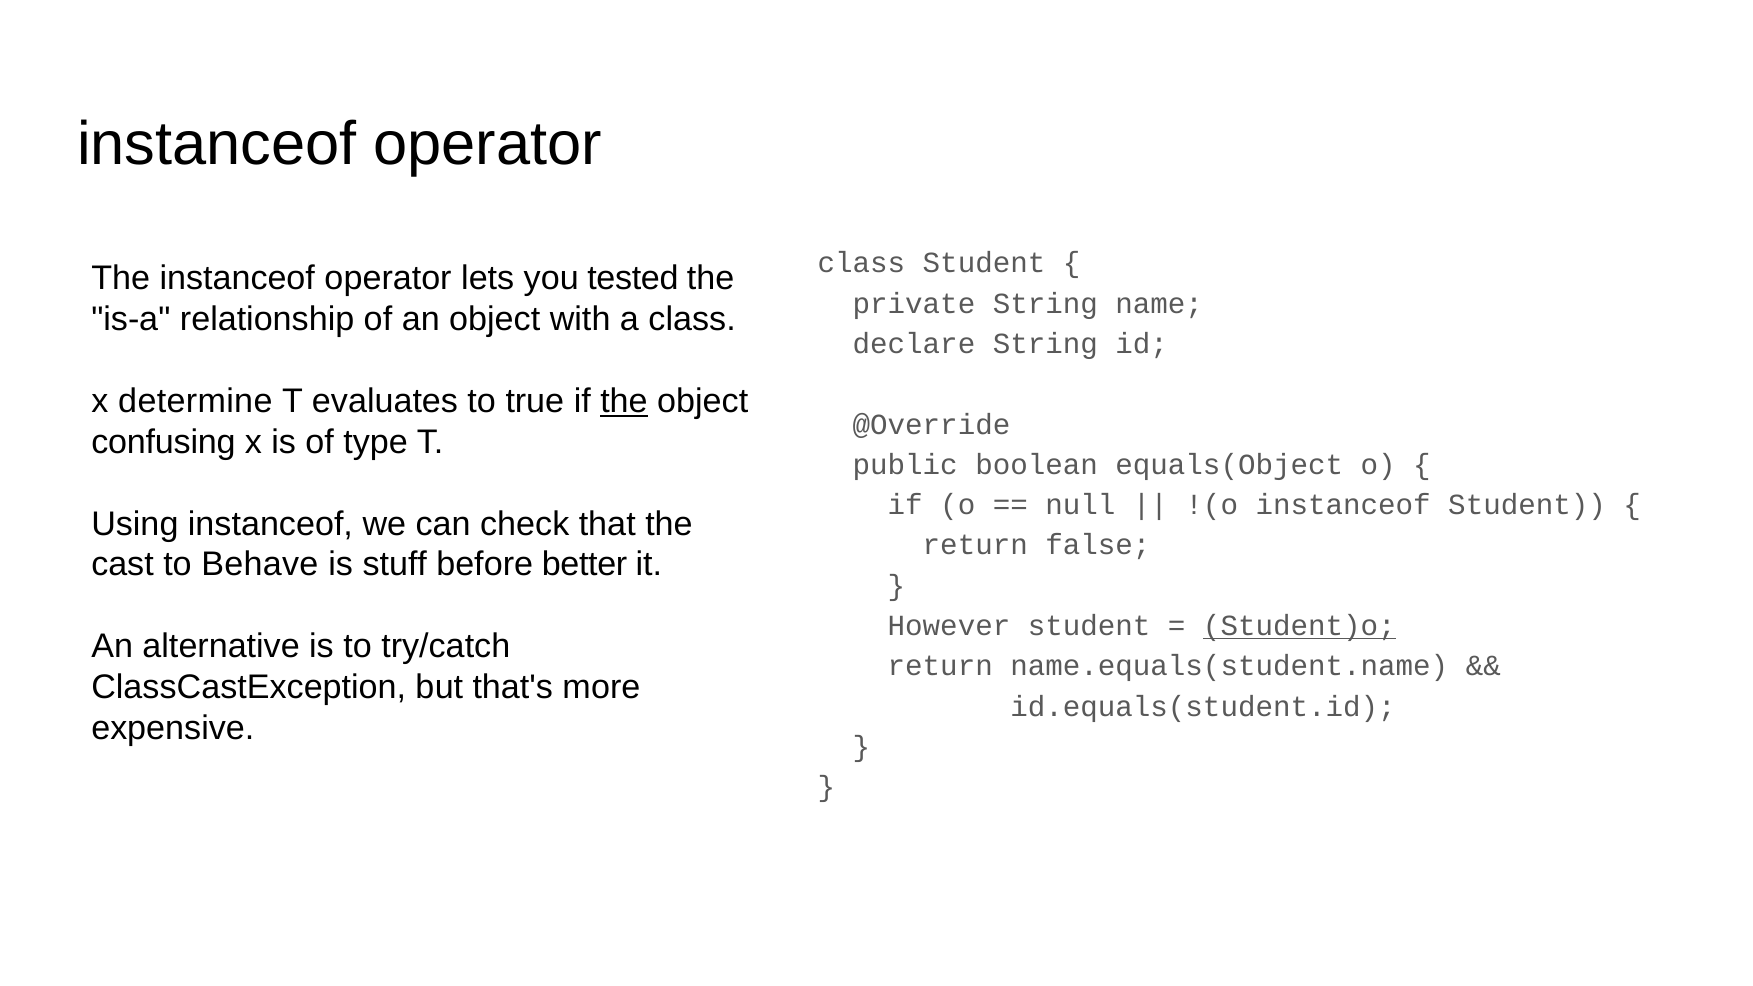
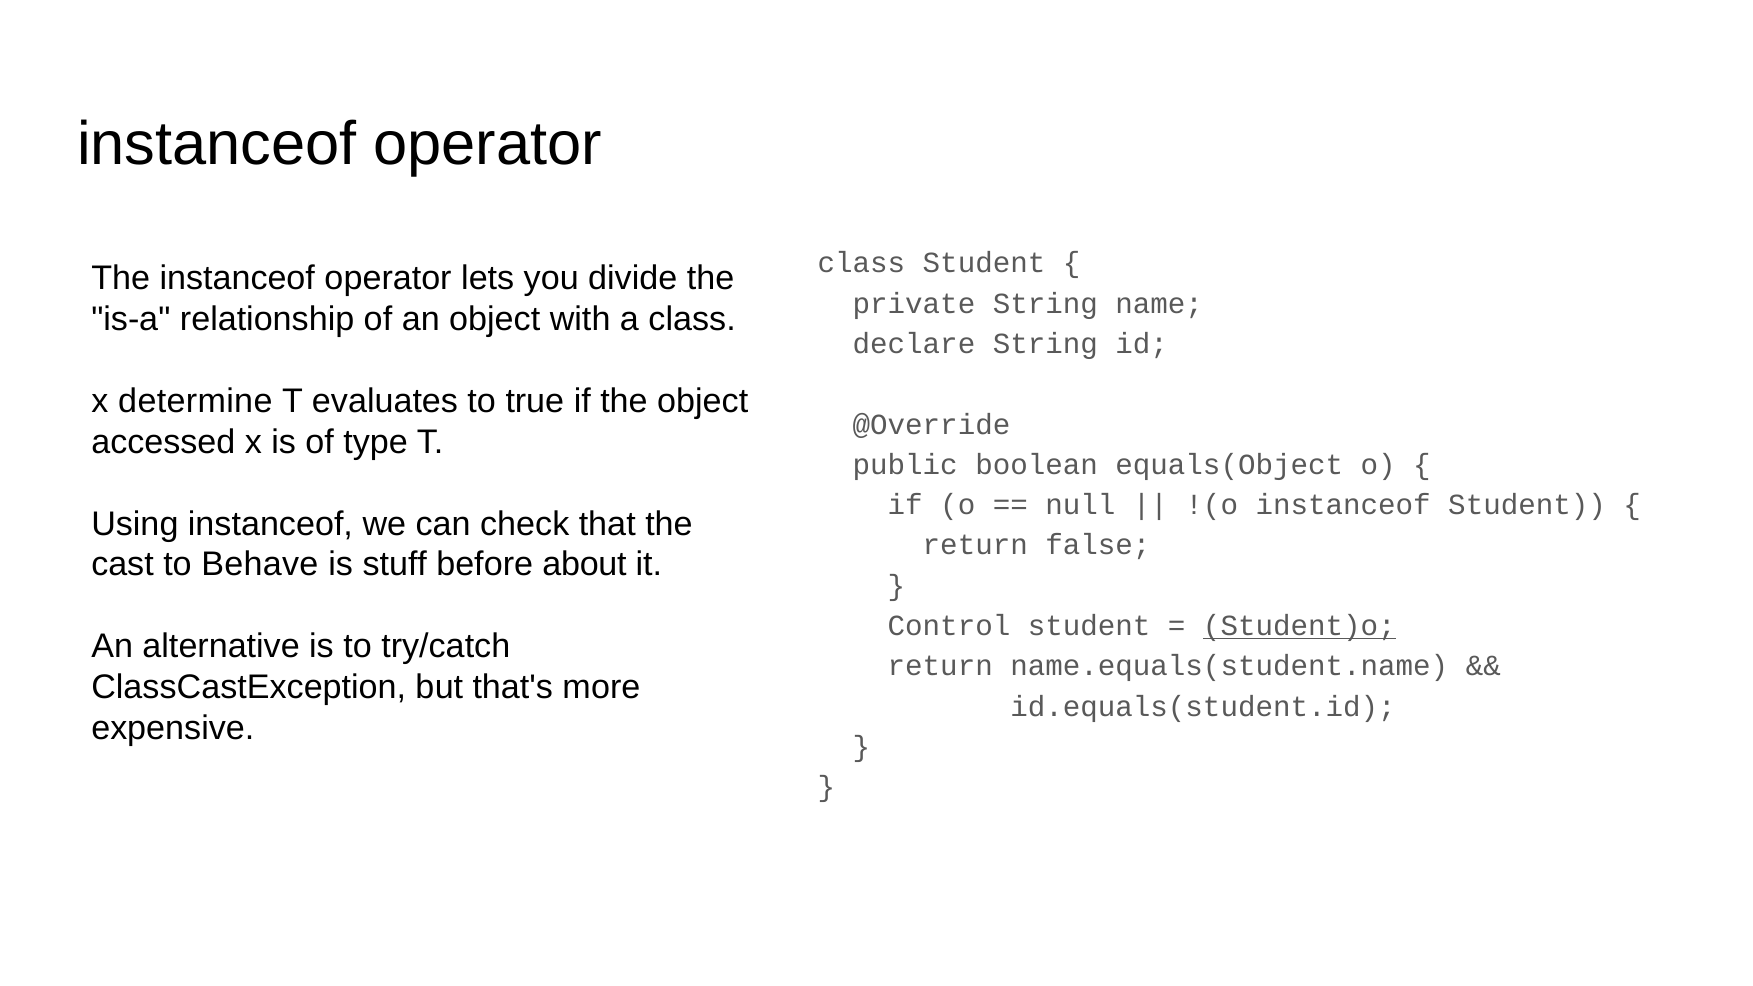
tested: tested -> divide (633, 278)
the underline: present -> none (624, 401)
confusing: confusing -> accessed (163, 442)
better: better -> about (585, 565)
However: However -> Control (949, 626)
